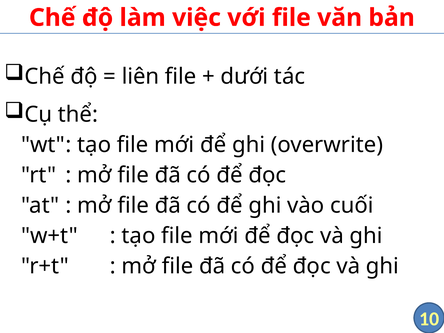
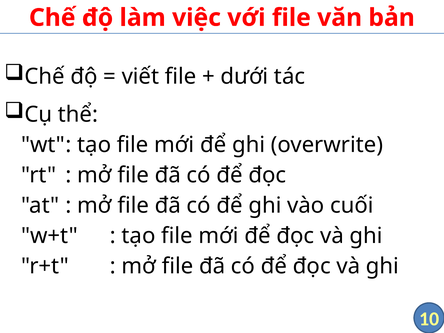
liên: liên -> viết (140, 77)
